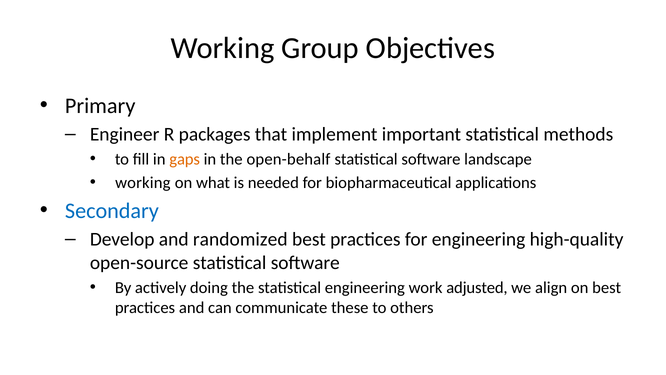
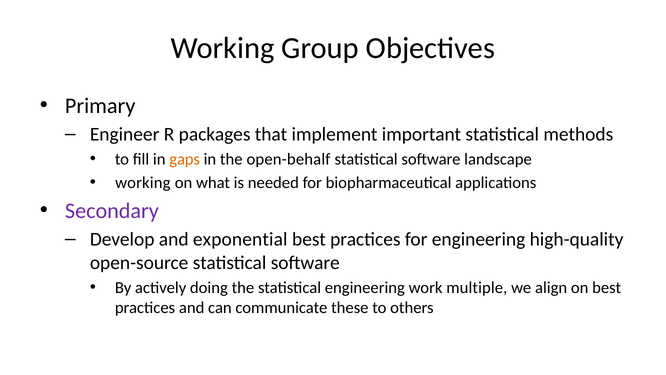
Secondary colour: blue -> purple (112, 211)
randomized: randomized -> exponential (240, 239)
adjusted: adjusted -> multiple (477, 287)
